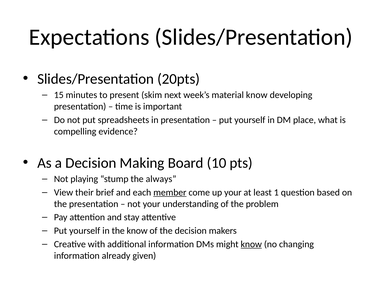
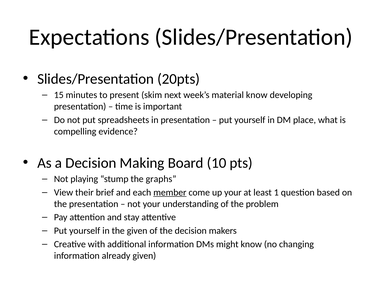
always: always -> graphs (161, 179)
the know: know -> given (137, 230)
know underline: present -> none (251, 244)
